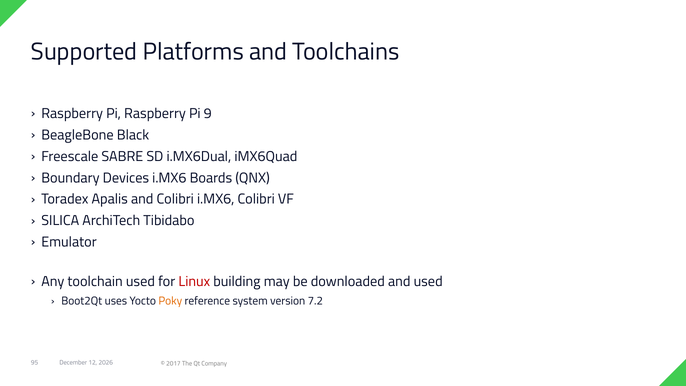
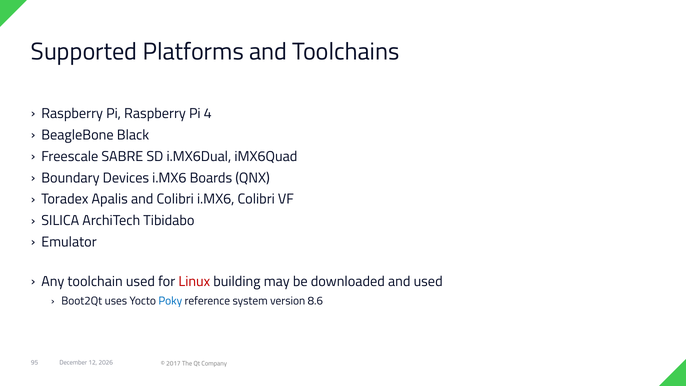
9: 9 -> 4 (208, 113)
Poky colour: orange -> blue (170, 301)
7.2: 7.2 -> 8.6 (315, 301)
